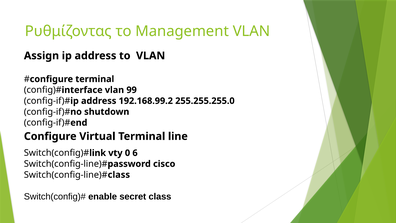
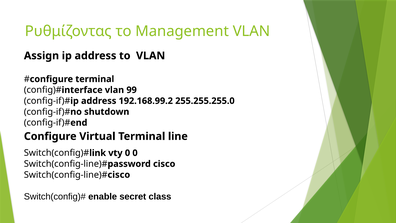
0 6: 6 -> 0 (135, 153)
class: class -> cisco (119, 175)
